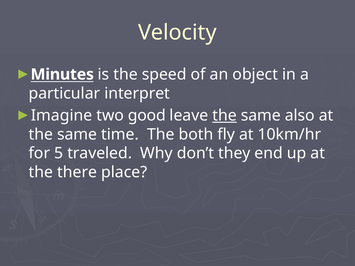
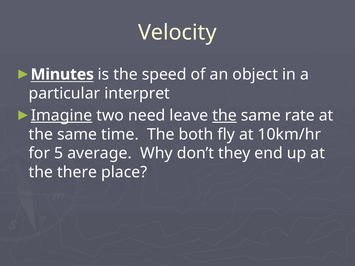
Imagine underline: none -> present (62, 116)
good: good -> need (147, 116)
also: also -> rate (300, 116)
traveled: traveled -> average (100, 153)
